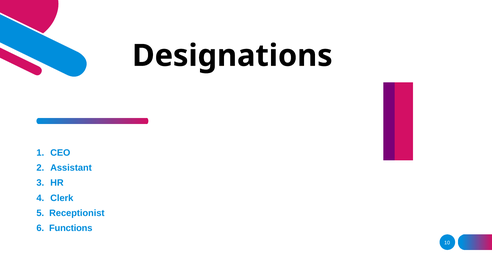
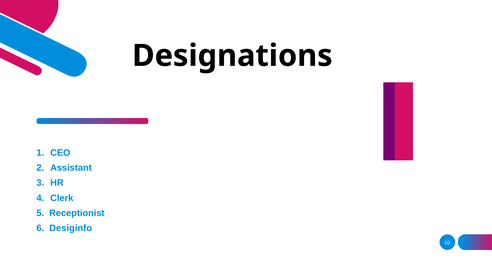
Functions: Functions -> Desiginfo (71, 228)
